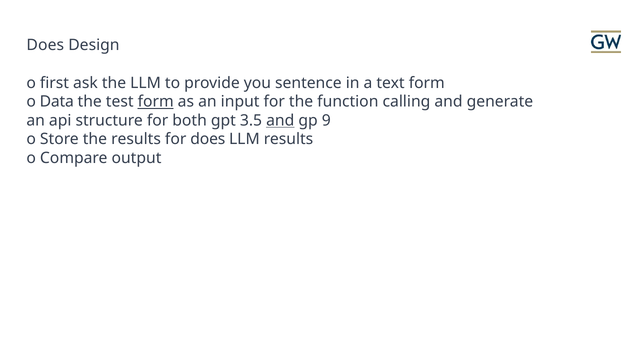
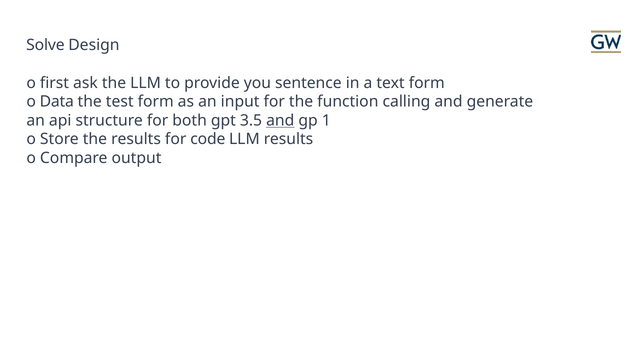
Does: Does -> Solve (45, 45)
form underline: present -> none (156, 102)
9: 9 -> 1 (326, 121)
for does: does -> code (208, 139)
